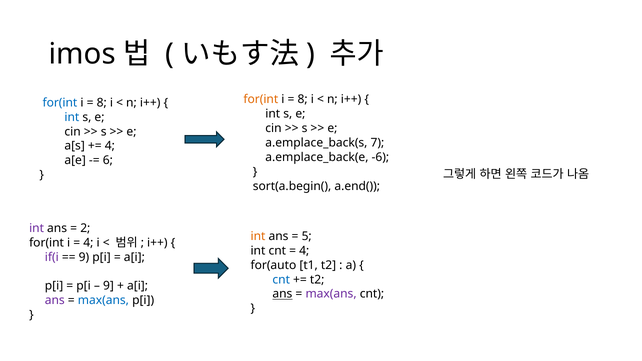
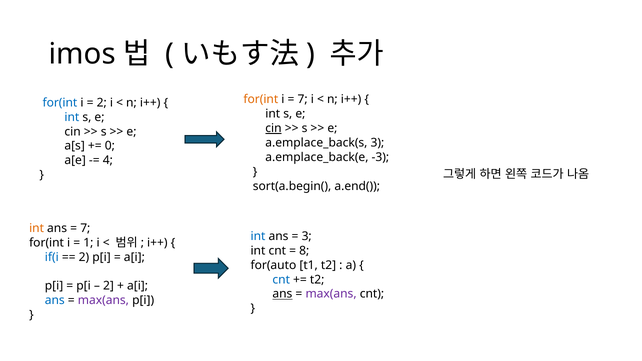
8: 8 -> 7 (303, 99)
8: 8 -> 2 (102, 103)
cin underline: none -> present (273, 128)
a.emplace_back(s 7: 7 -> 3 (377, 143)
4: 4 -> 0 (110, 146)
-6: -6 -> -3 (380, 157)
6: 6 -> 4 (108, 160)
int colour: purple -> orange (37, 228)
2: 2 -> 7 (85, 228)
int colour: orange -> blue (258, 236)
5: 5 -> 3 (307, 236)
4: 4 -> 1 (88, 243)
4: 4 -> 8 (304, 251)
if(i colour: purple -> blue (52, 257)
9: 9 -> 2 (84, 257)
9: 9 -> 2 (108, 286)
ans colour: purple -> blue (55, 301)
max(ans colour: blue -> purple (103, 301)
